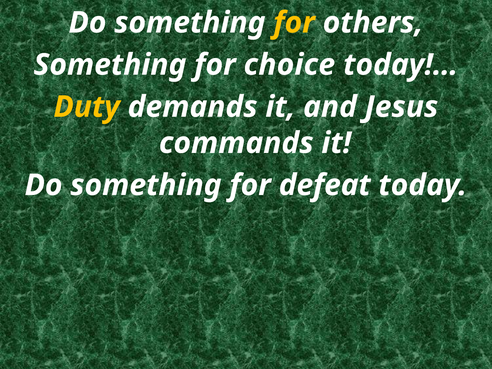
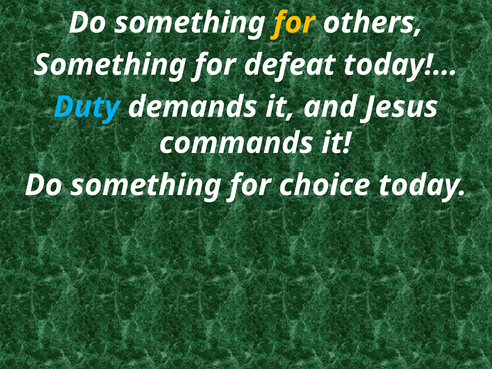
choice: choice -> defeat (290, 65)
Duty colour: yellow -> light blue (87, 107)
defeat: defeat -> choice (325, 185)
